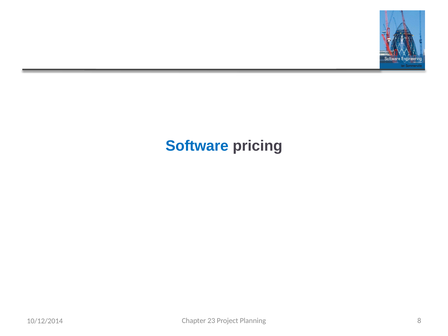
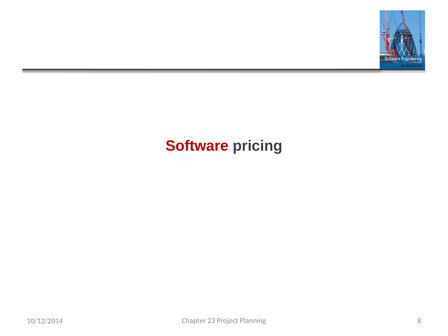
Software colour: blue -> red (197, 146)
